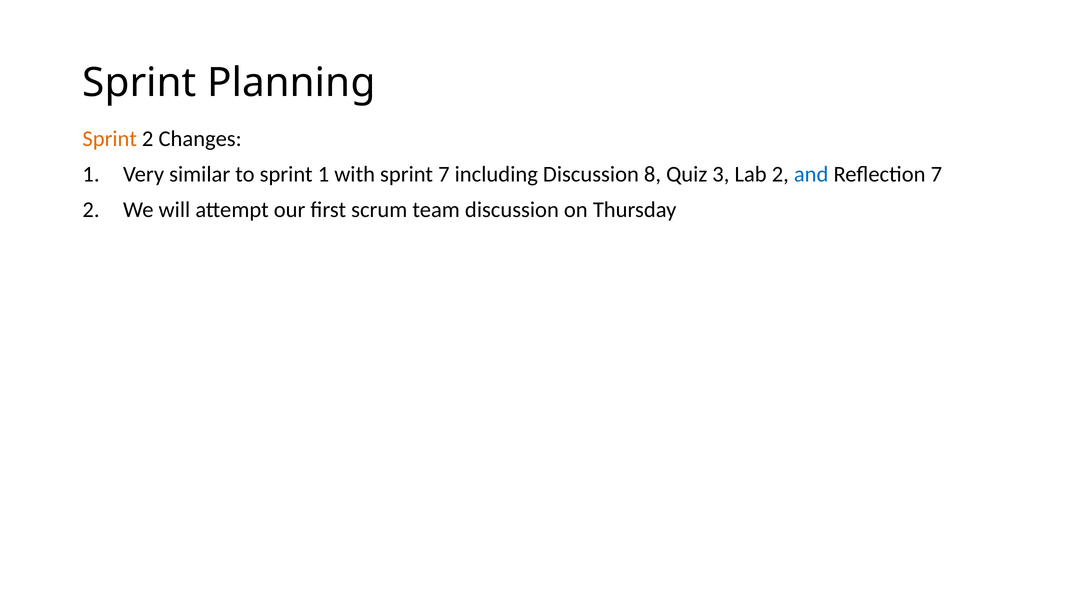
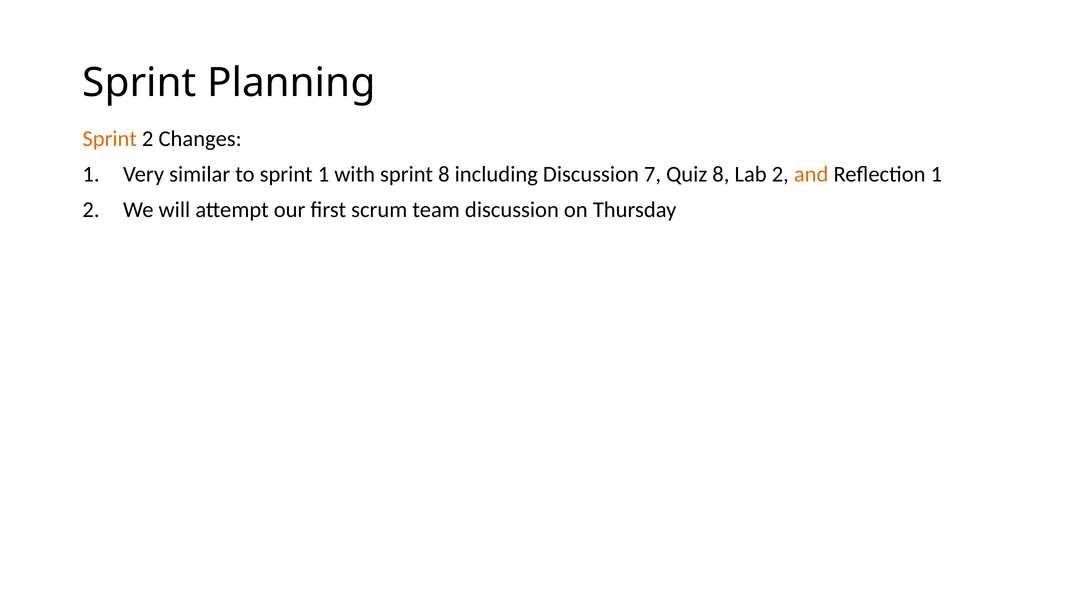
sprint 7: 7 -> 8 (444, 175)
8: 8 -> 7 (652, 175)
Quiz 3: 3 -> 8 (721, 175)
and colour: blue -> orange (811, 175)
Reflection 7: 7 -> 1 (936, 175)
